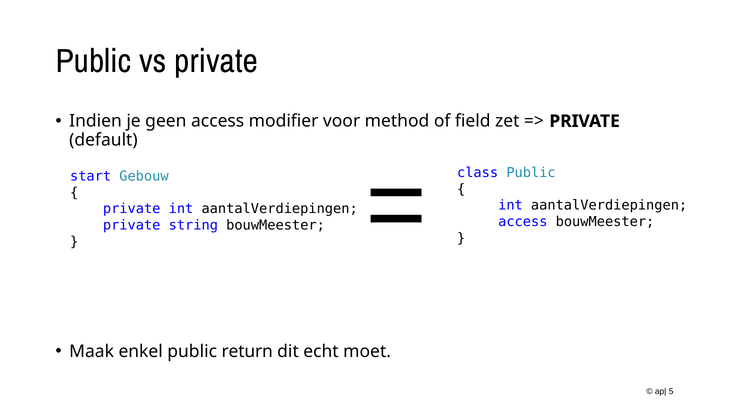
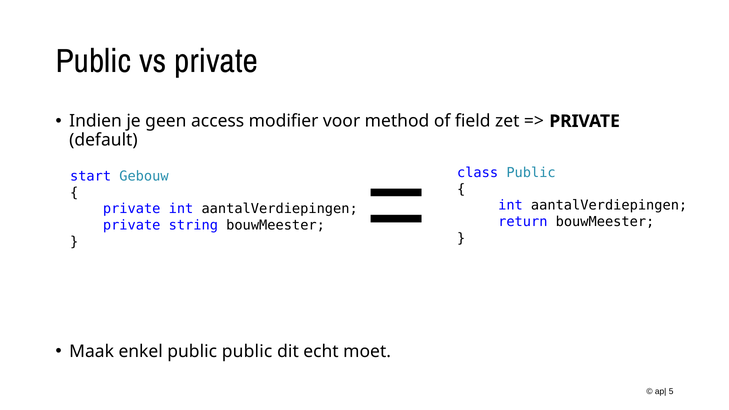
access: access -> return (523, 222)
public return: return -> public (247, 352)
